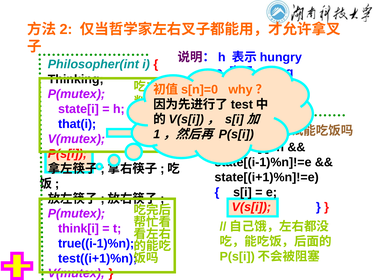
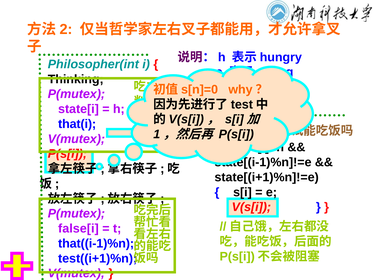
think[i: think[i -> false[i (78, 228)
true((i-1)%n: true((i-1)%n -> that((i-1)%n (96, 243)
